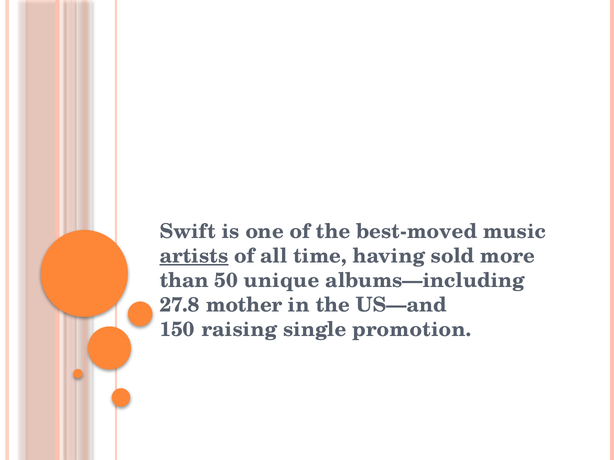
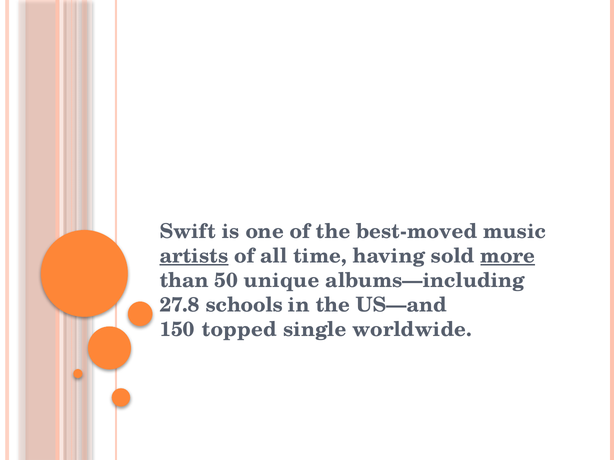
more underline: none -> present (508, 256)
mother: mother -> schools (244, 305)
raising: raising -> topped (239, 330)
promotion: promotion -> worldwide (412, 330)
